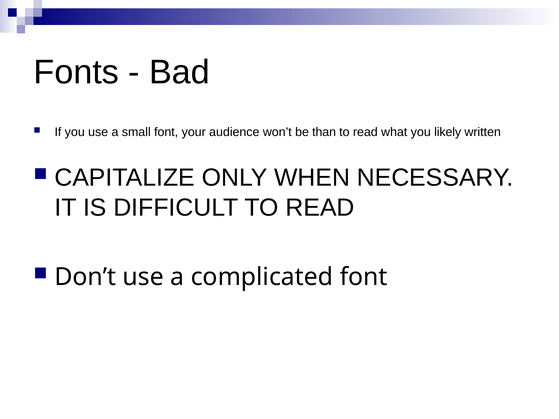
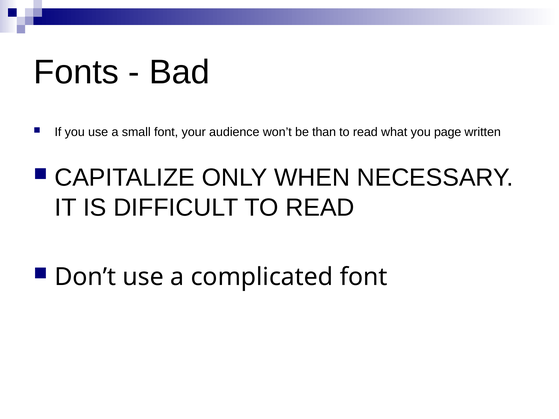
likely: likely -> page (448, 132)
